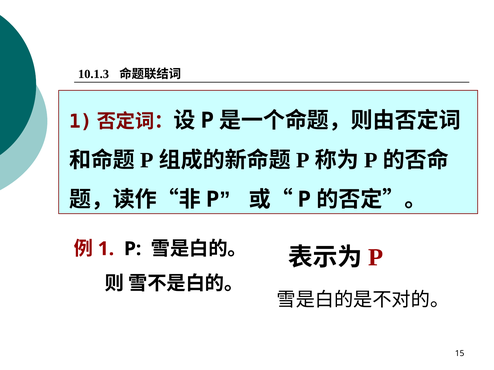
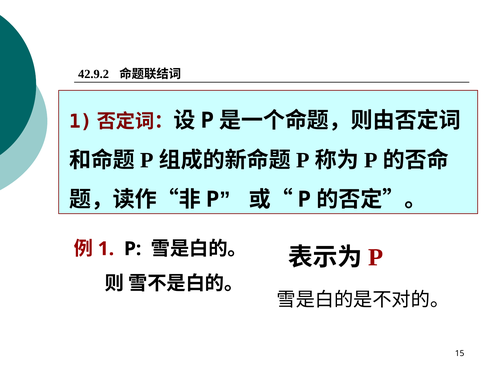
10.1.3: 10.1.3 -> 42.9.2 (94, 74)
